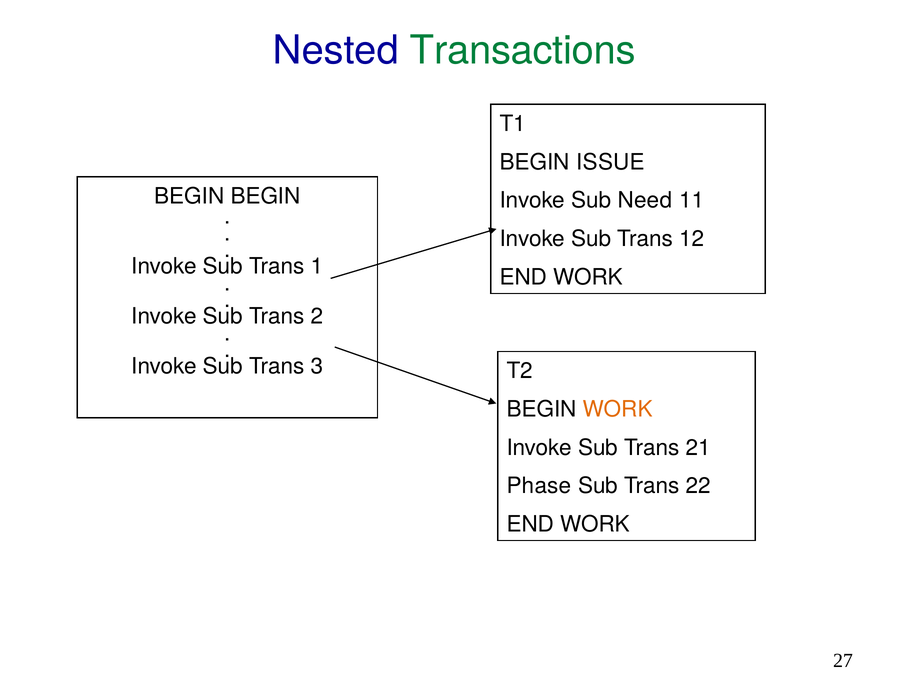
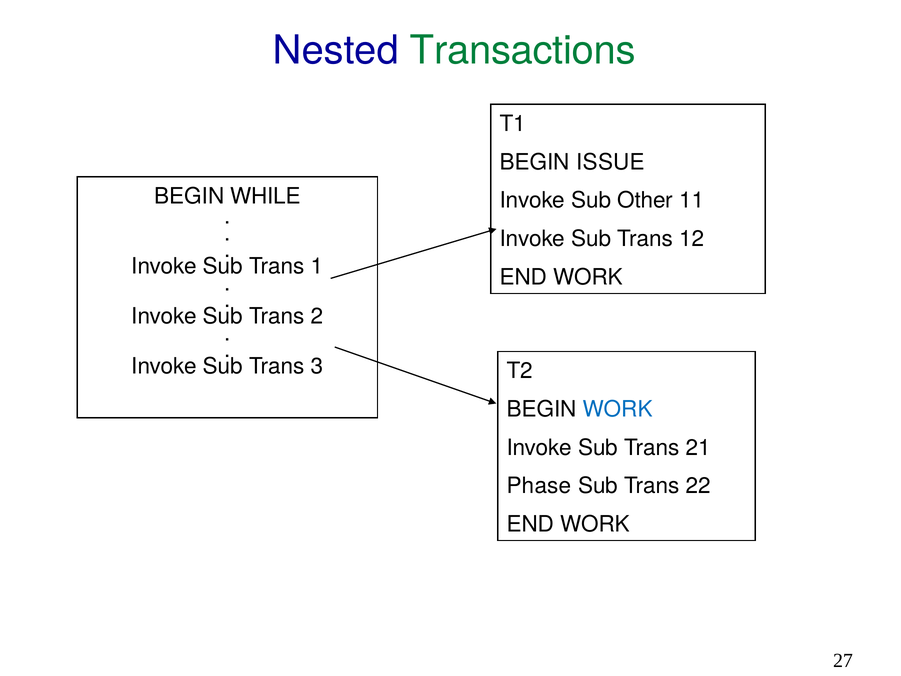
BEGIN BEGIN: BEGIN -> WHILE (266, 196)
Need: Need -> Other (645, 200)
WORK colour: orange -> blue (618, 409)
